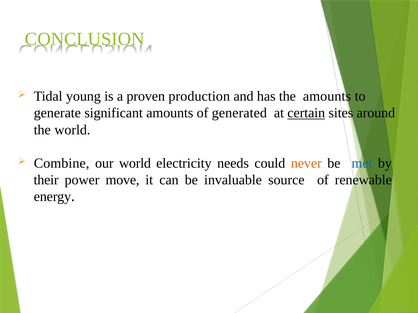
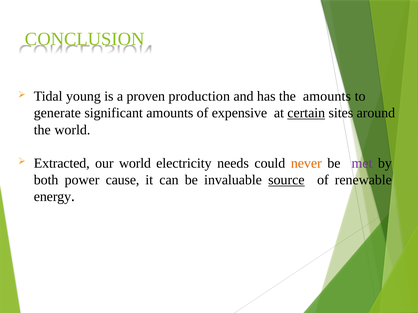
generated: generated -> expensive (239, 113)
Combine: Combine -> Extracted (62, 164)
met colour: blue -> purple (362, 164)
their: their -> both (46, 180)
move: move -> cause (123, 180)
source underline: none -> present (286, 180)
